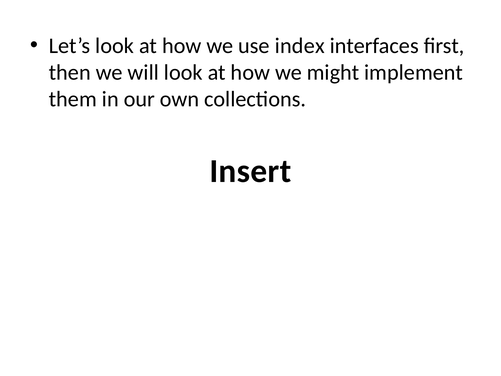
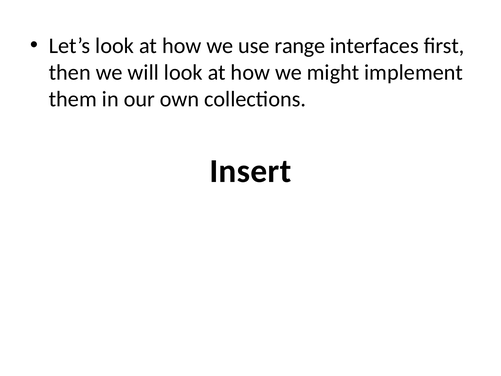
index: index -> range (300, 46)
